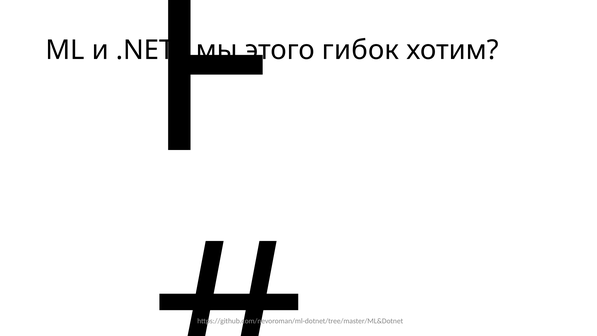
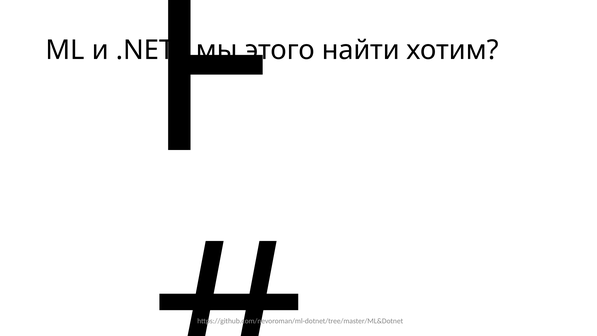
гибок: гибок -> найти (361, 50)
